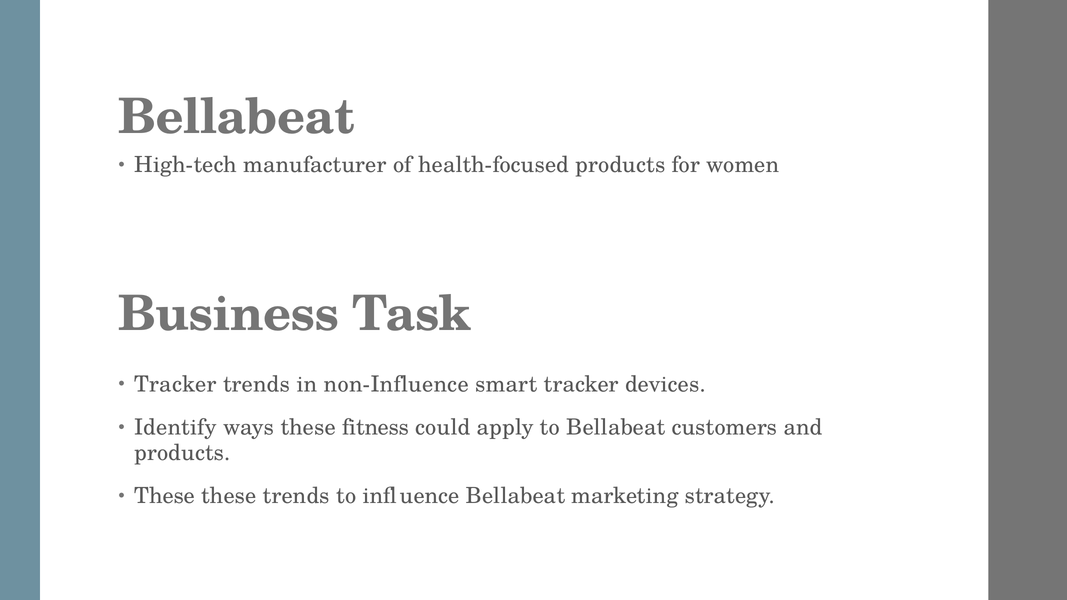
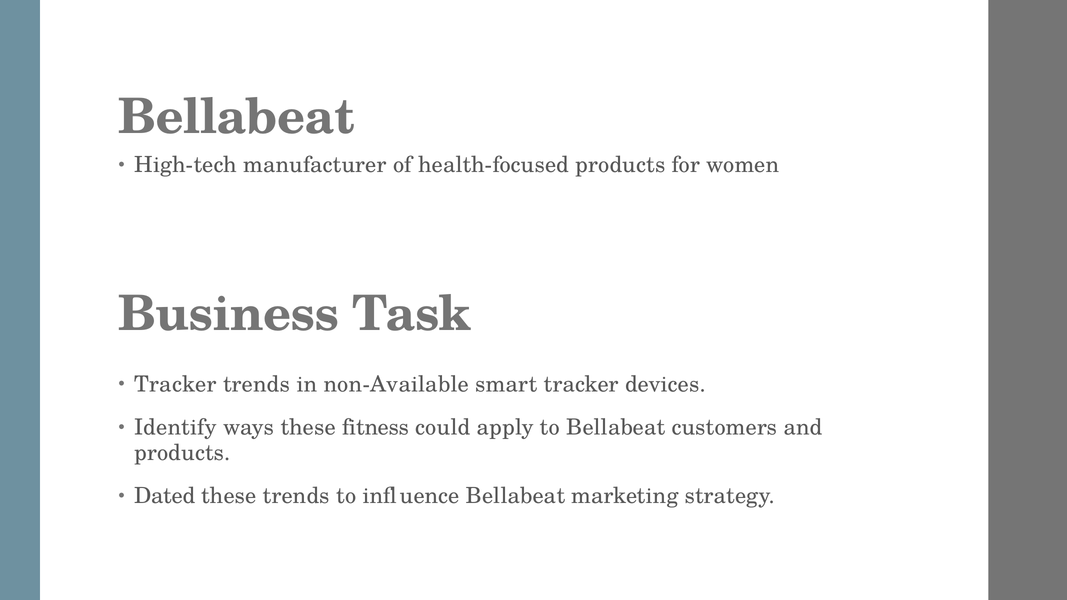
non-Influence: non-Influence -> non-Available (396, 384)
These: These -> Dated (165, 496)
